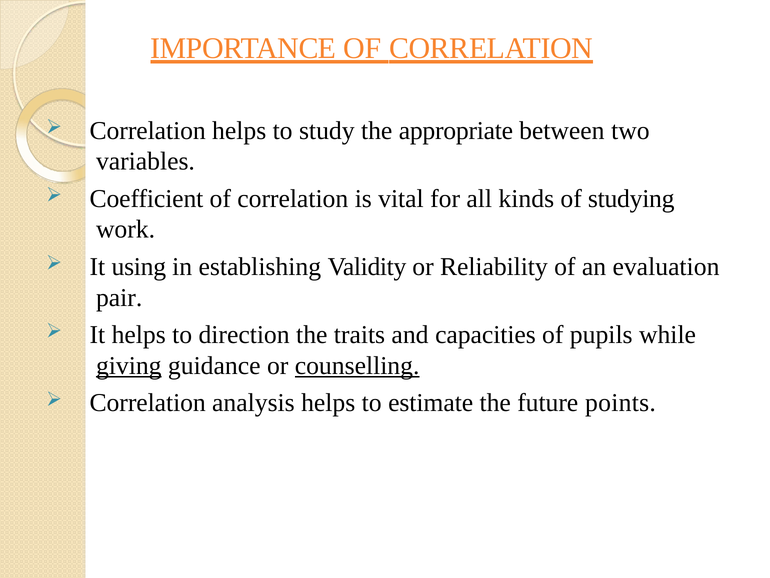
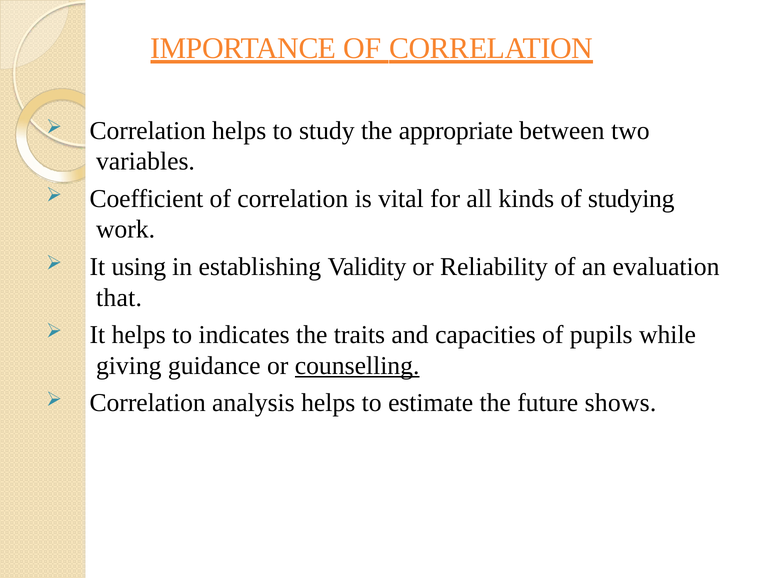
pair: pair -> that (119, 297)
direction: direction -> indicates (244, 335)
giving underline: present -> none (129, 365)
points: points -> shows (620, 403)
